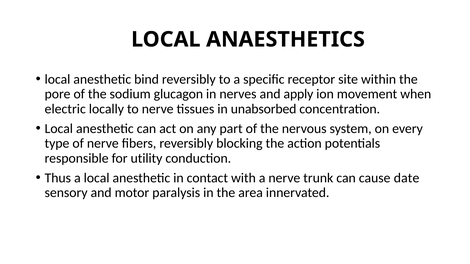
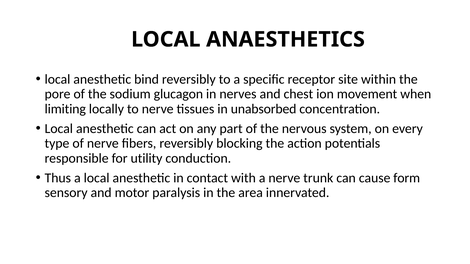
apply: apply -> chest (298, 94)
electric: electric -> limiting (65, 109)
date: date -> form (407, 178)
